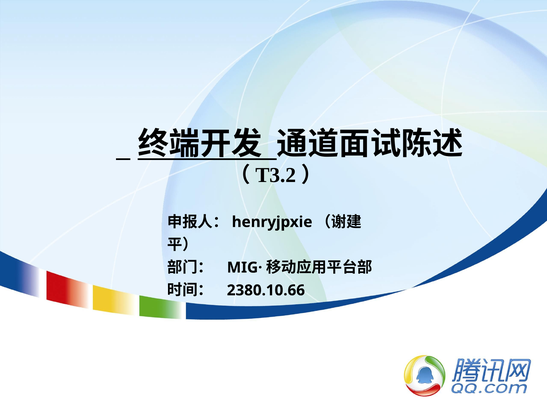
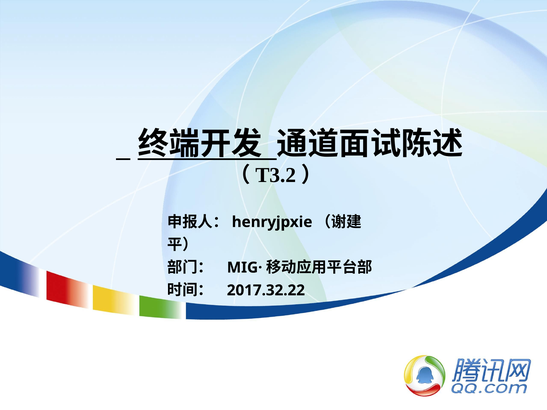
2380.10.66: 2380.10.66 -> 2017.32.22 (266, 290)
